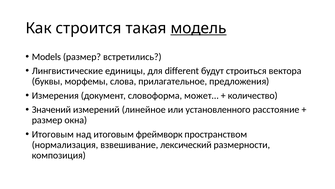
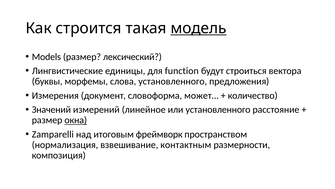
встретились: встретились -> лексический (132, 57)
different: different -> function (182, 71)
слова прилагательное: прилагательное -> установленного (173, 81)
окна underline: none -> present (76, 120)
Итоговым: Итоговым -> Zamparelli (53, 134)
лексический: лексический -> контактным (186, 144)
